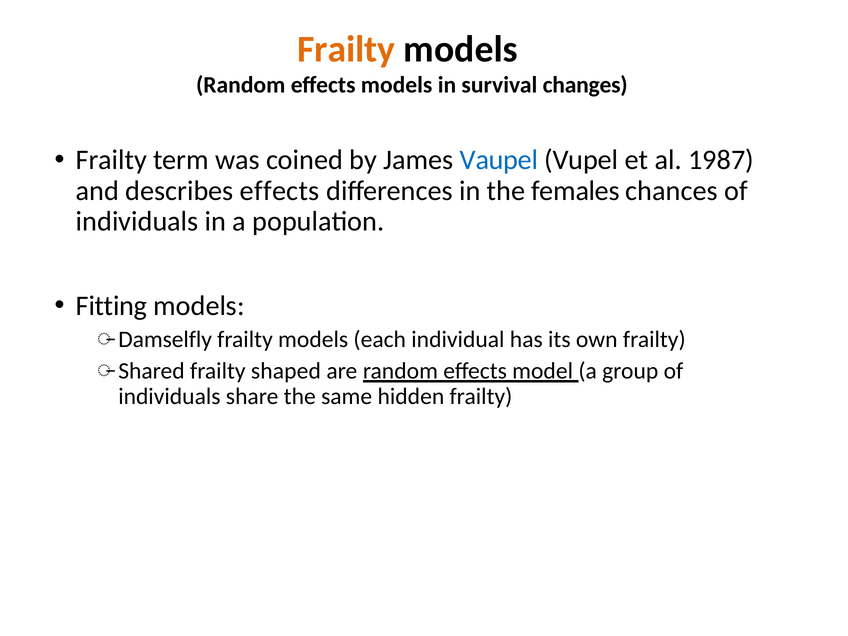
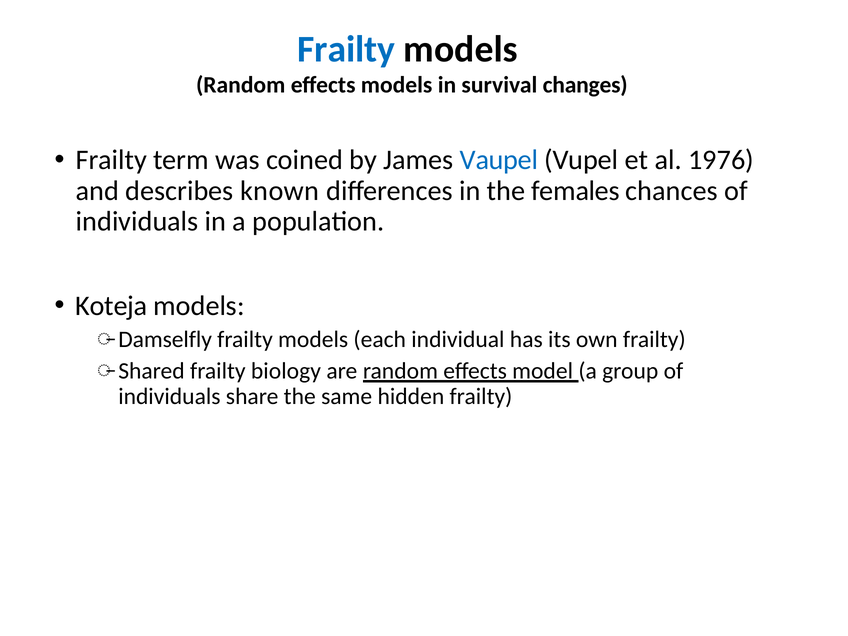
Frailty colour: orange -> blue (346, 49)
1987: 1987 -> 1976 (721, 160)
describes effects: effects -> known (280, 191)
Fitting: Fitting -> Koteja (111, 306)
shaped: shaped -> biology (286, 371)
